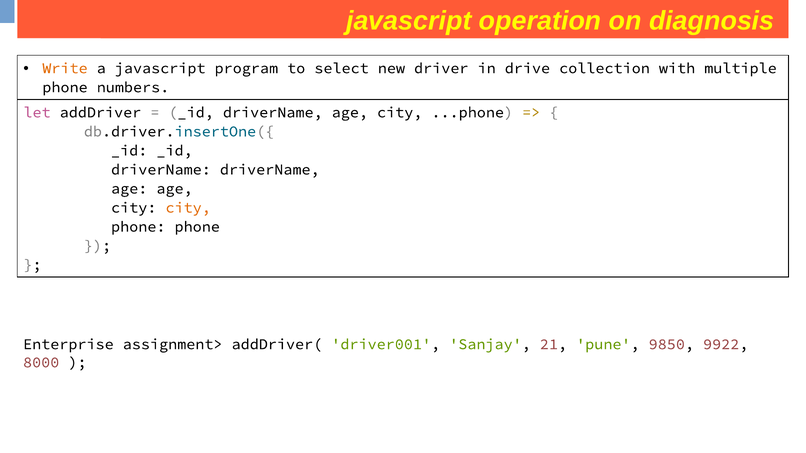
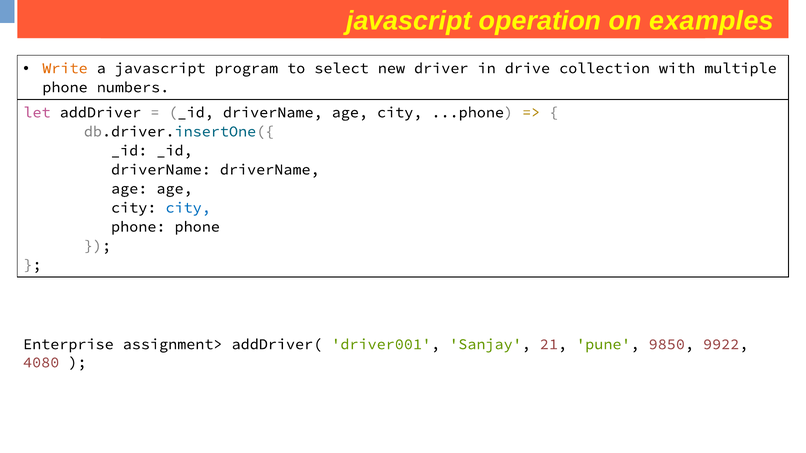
diagnosis: diagnosis -> examples (712, 21)
city colour: orange -> blue (188, 208)
8000: 8000 -> 4080 (41, 363)
